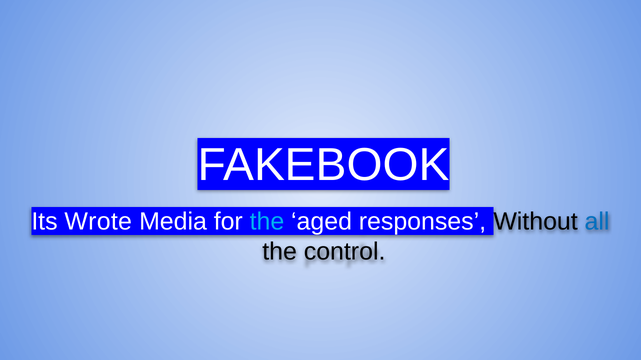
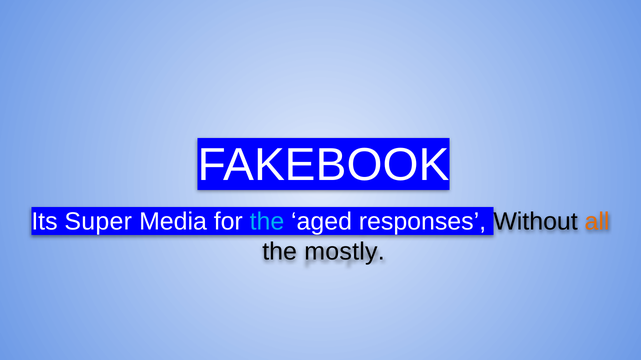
Wrote: Wrote -> Super (98, 222)
all colour: blue -> orange (597, 222)
control: control -> mostly (345, 252)
